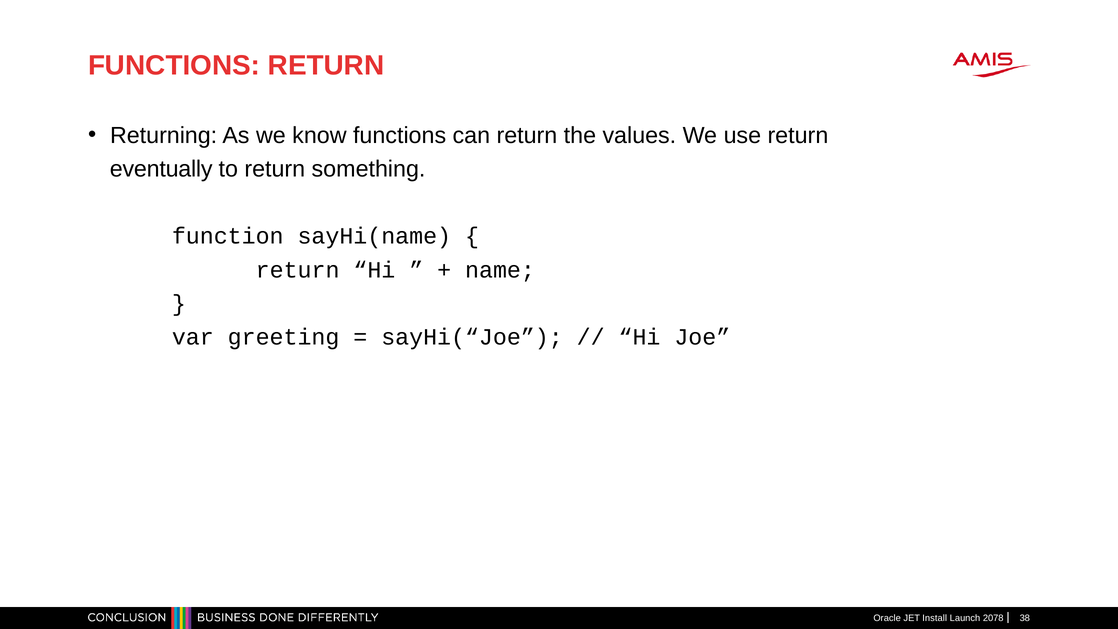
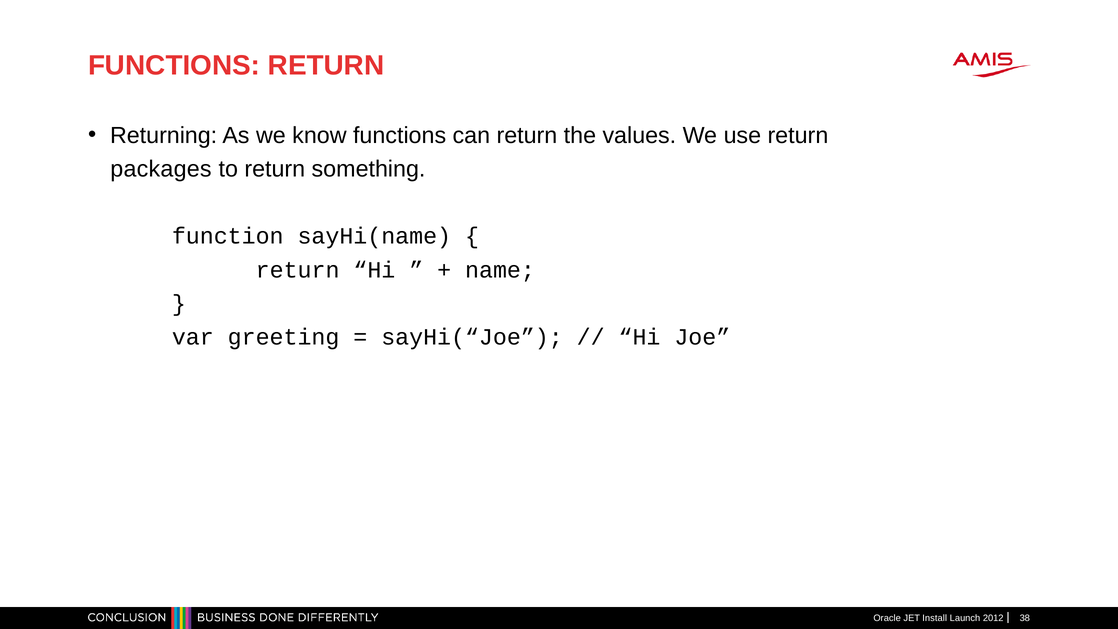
eventually: eventually -> packages (161, 169)
2078: 2078 -> 2012 (993, 618)
